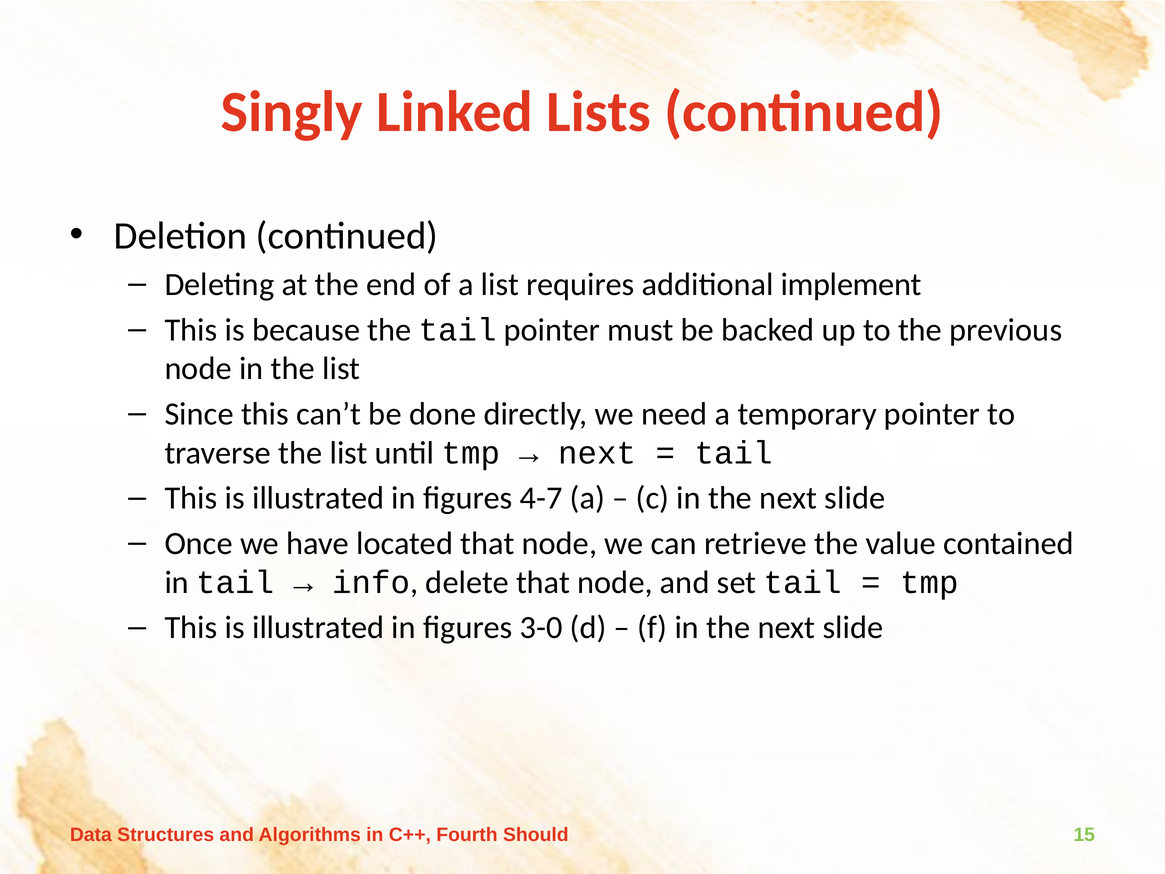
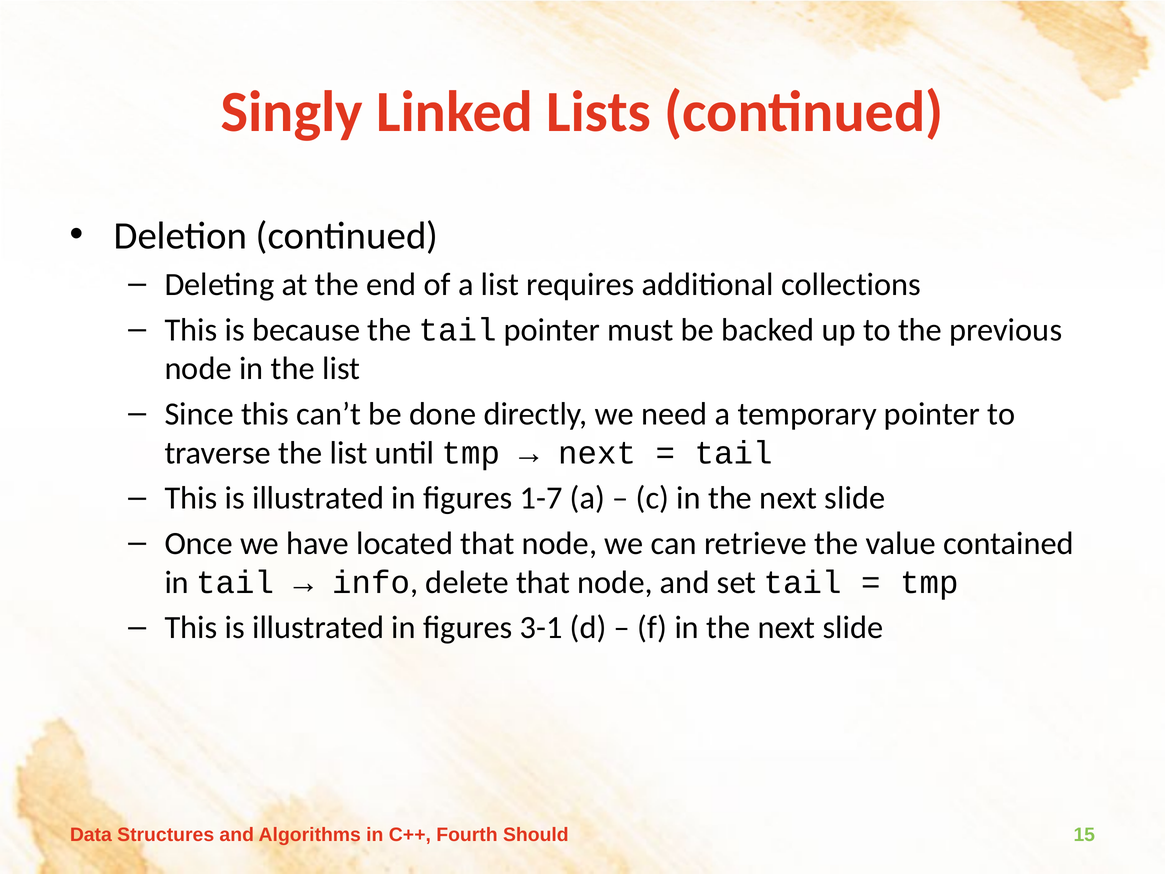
implement: implement -> collections (851, 284)
4-7: 4-7 -> 1-7 (541, 498)
3-0: 3-0 -> 3-1 (541, 628)
